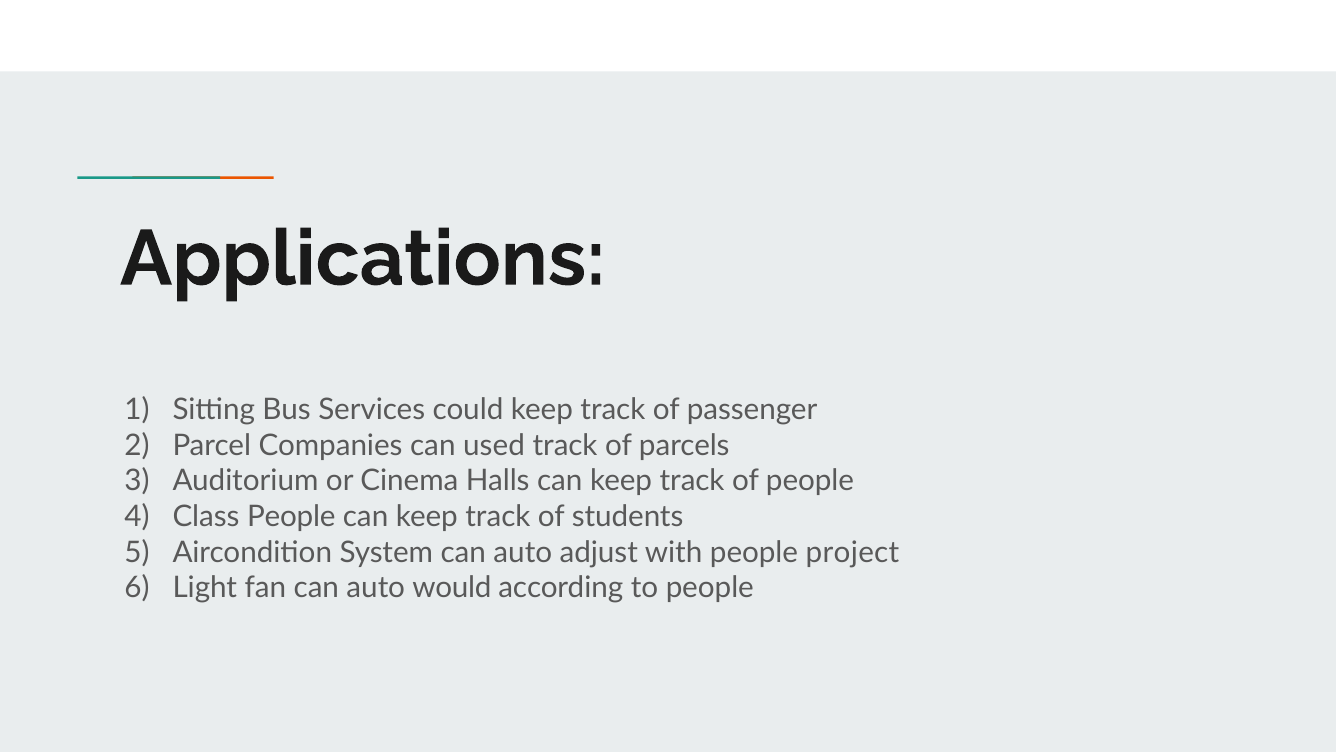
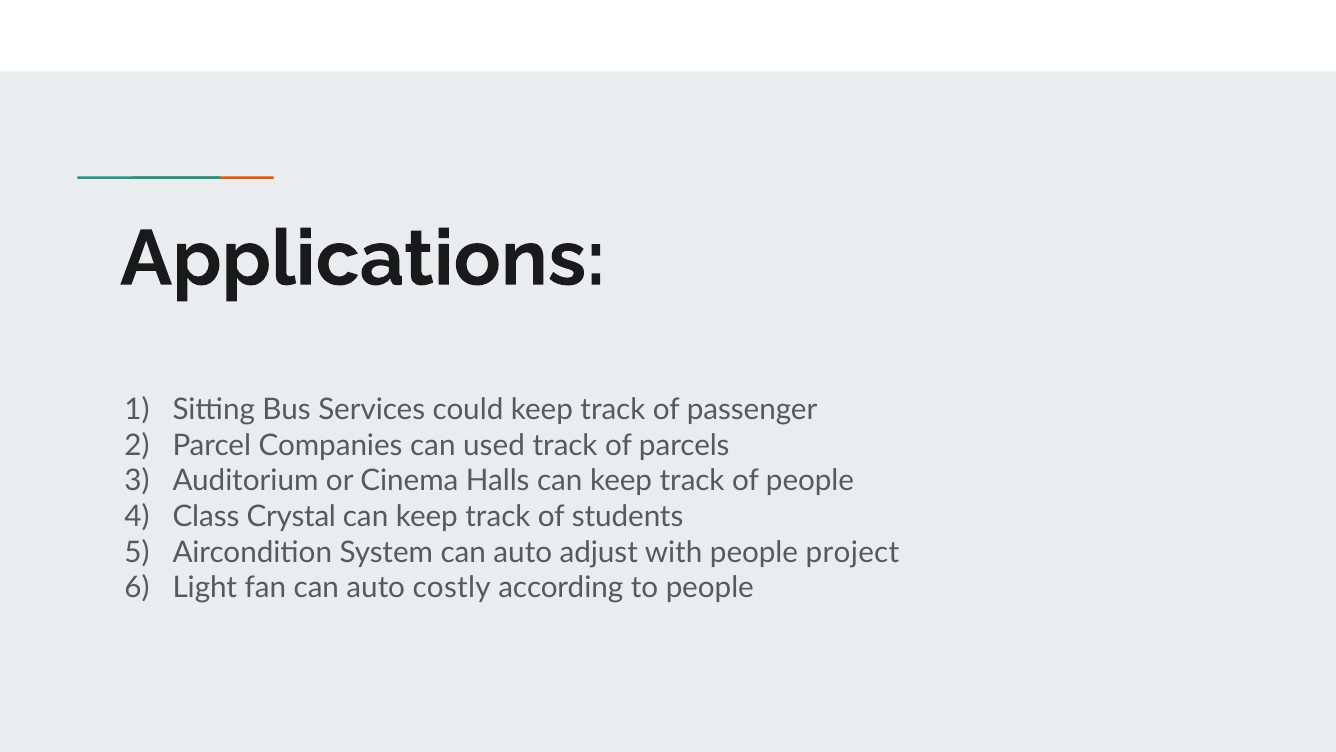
Class People: People -> Crystal (291, 516)
would: would -> costly (452, 588)
